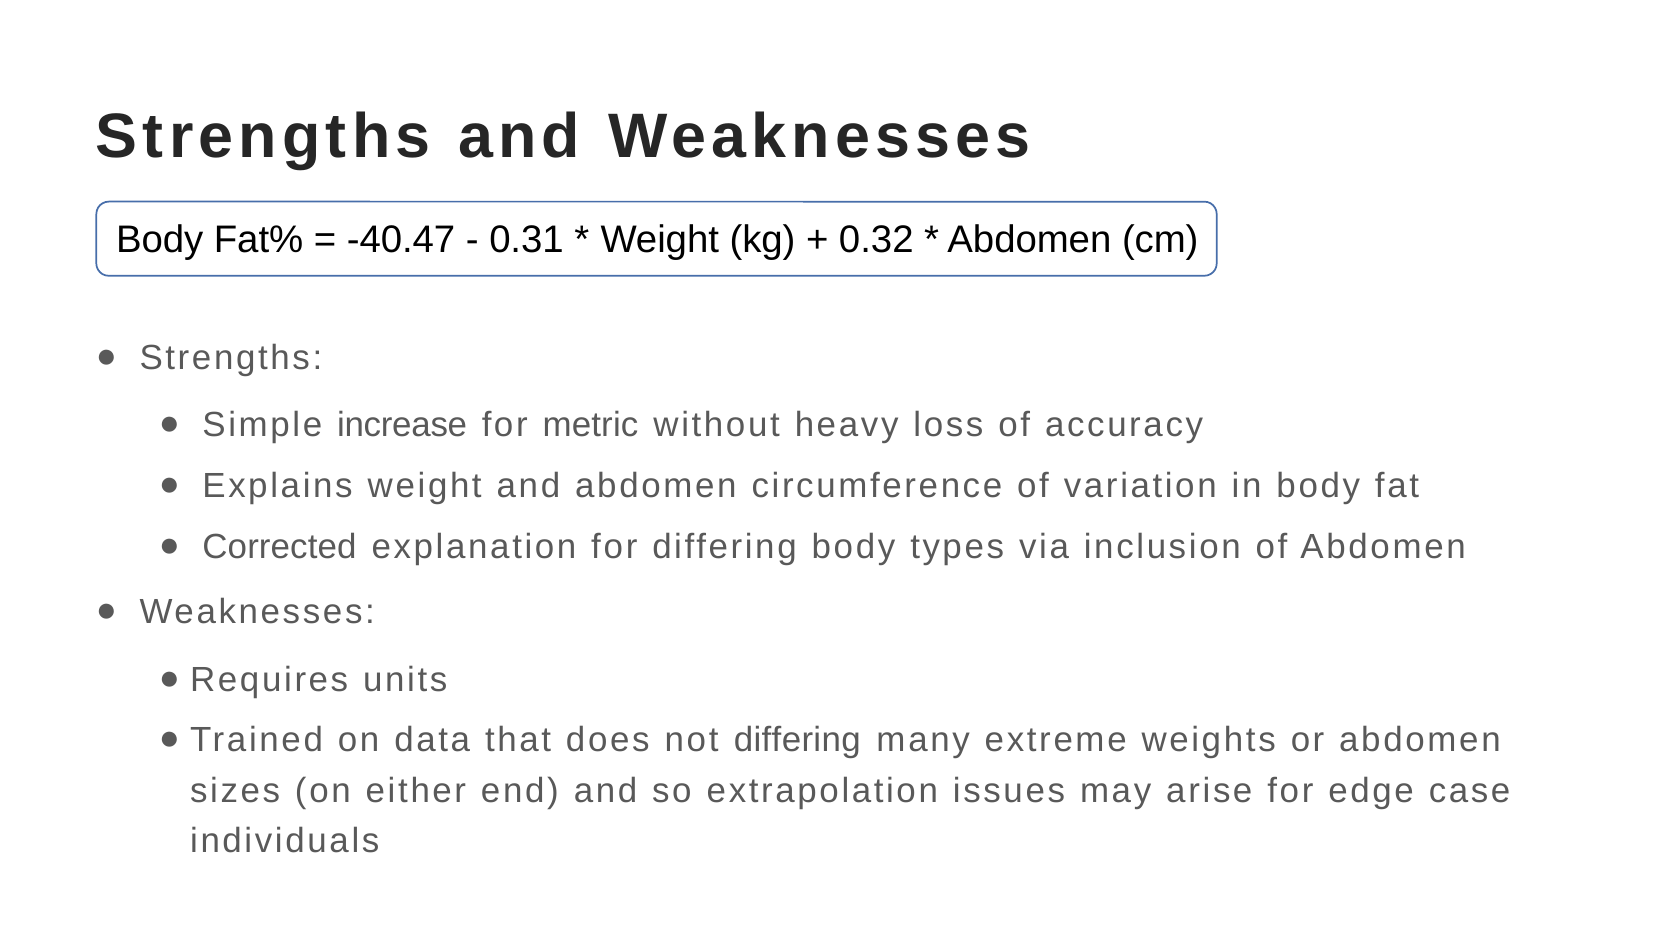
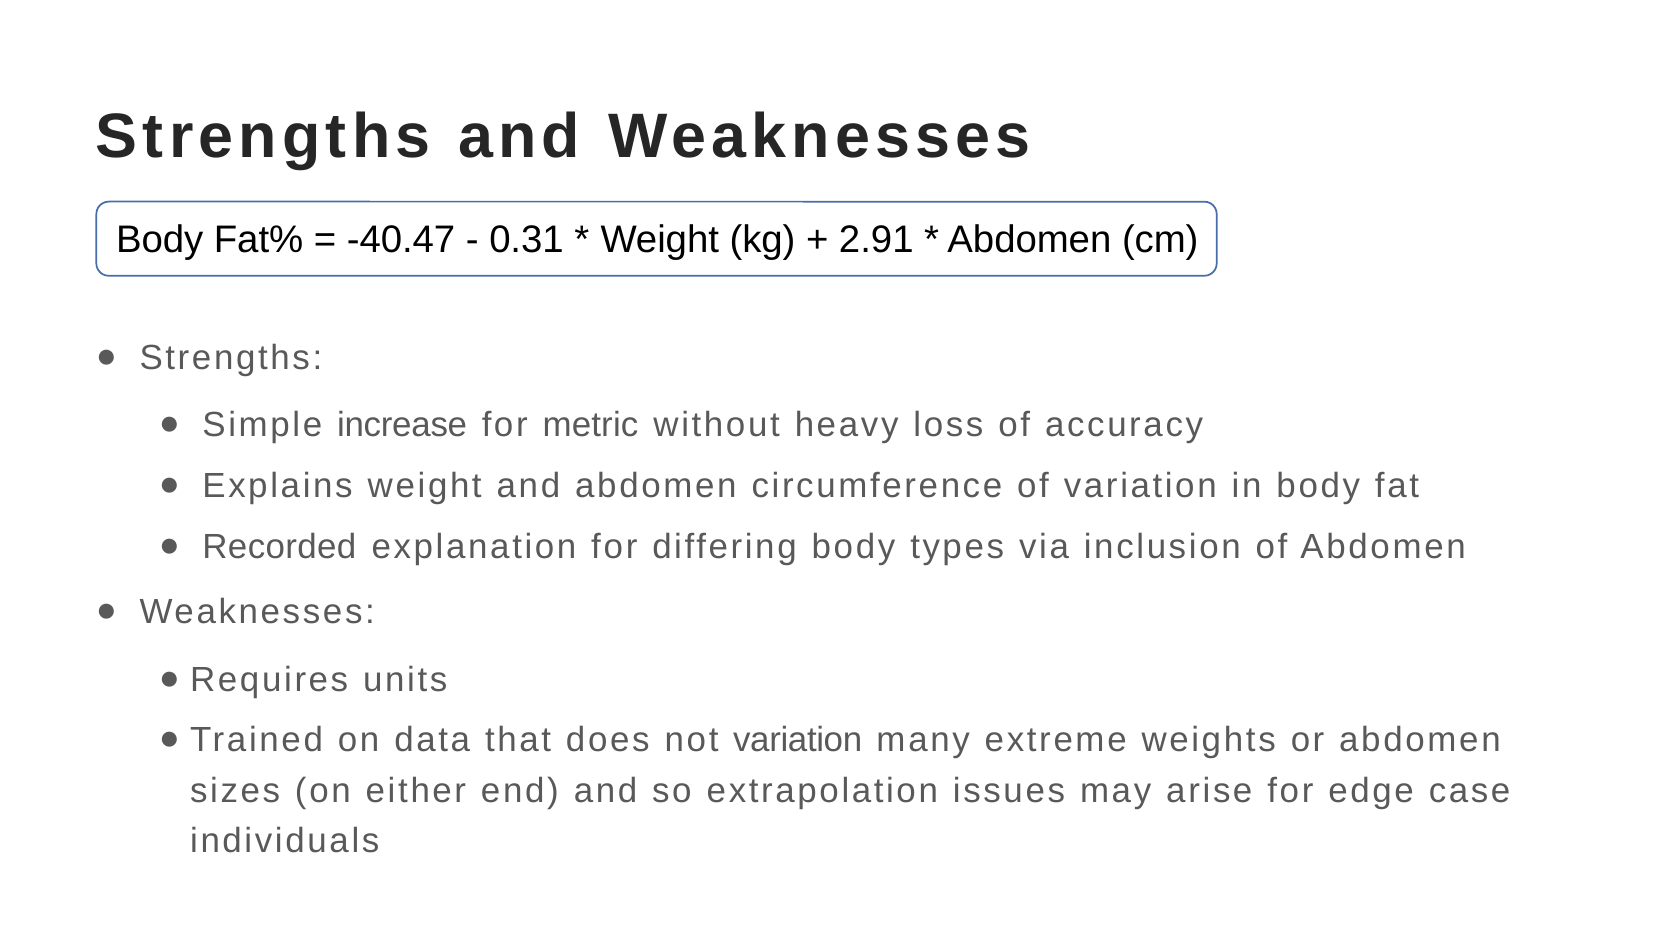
0.32: 0.32 -> 2.91 (876, 240)
Corrected: Corrected -> Recorded (279, 547)
not differing: differing -> variation (798, 741)
